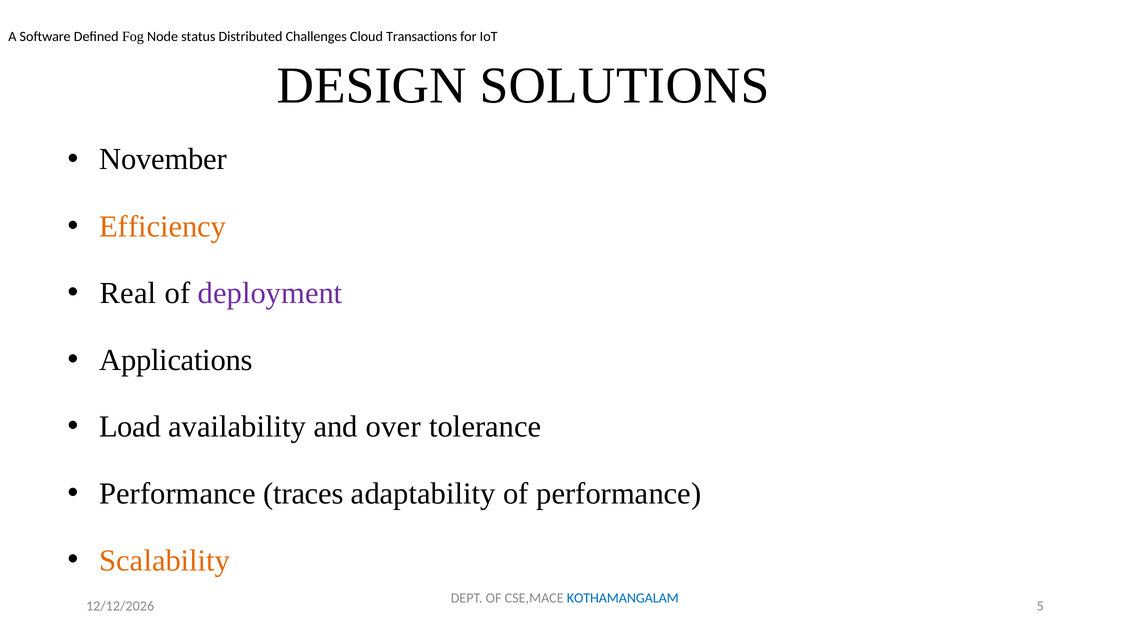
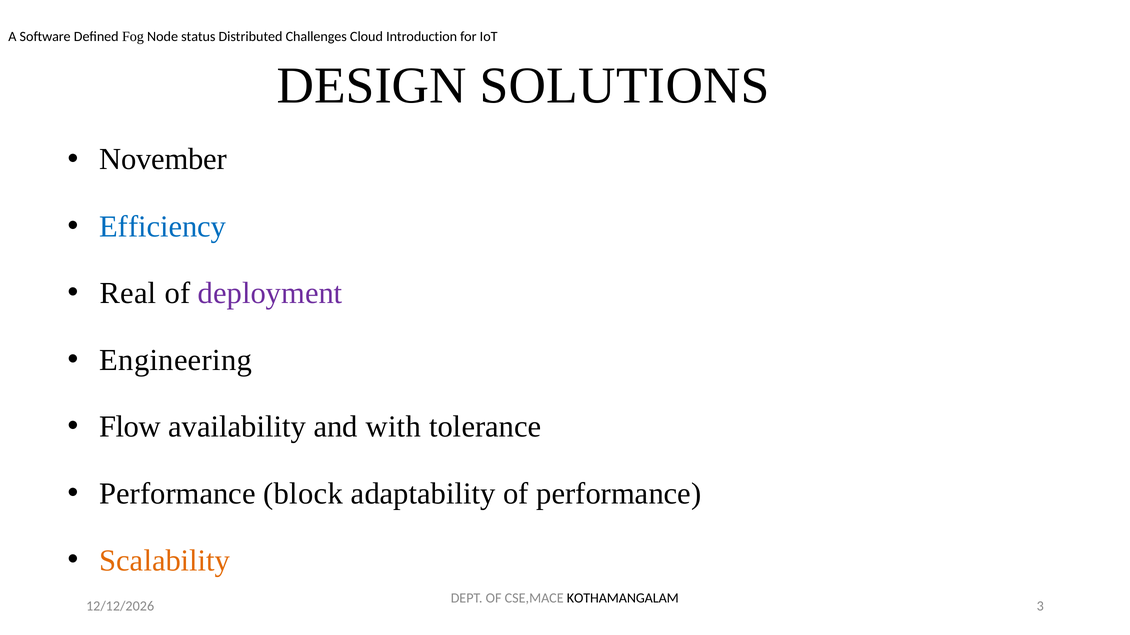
Transactions: Transactions -> Introduction (422, 37)
Efficiency colour: orange -> blue (163, 227)
Applications: Applications -> Engineering (176, 360)
Load: Load -> Flow (130, 427)
over: over -> with (393, 427)
traces: traces -> block (303, 494)
KOTHAMANGALAM colour: blue -> black (623, 599)
5: 5 -> 3 (1040, 607)
